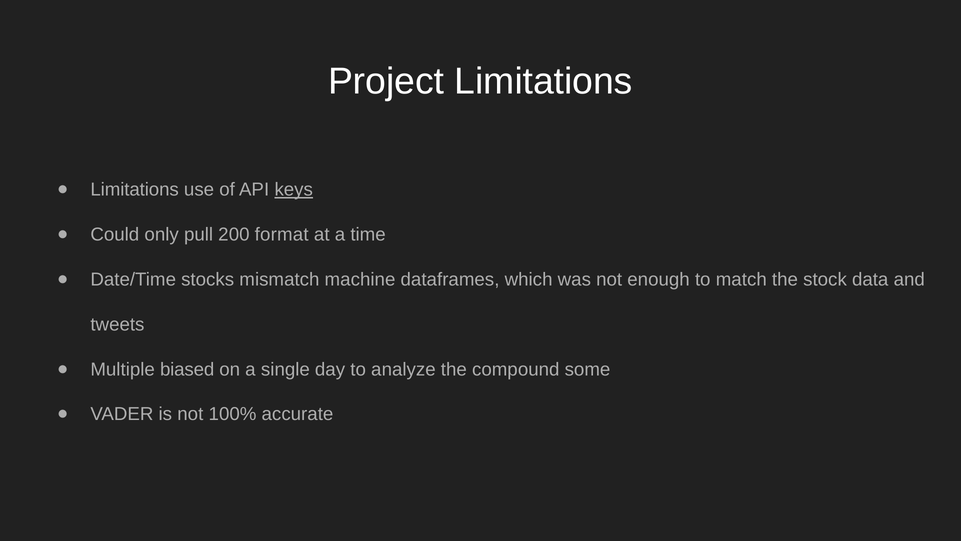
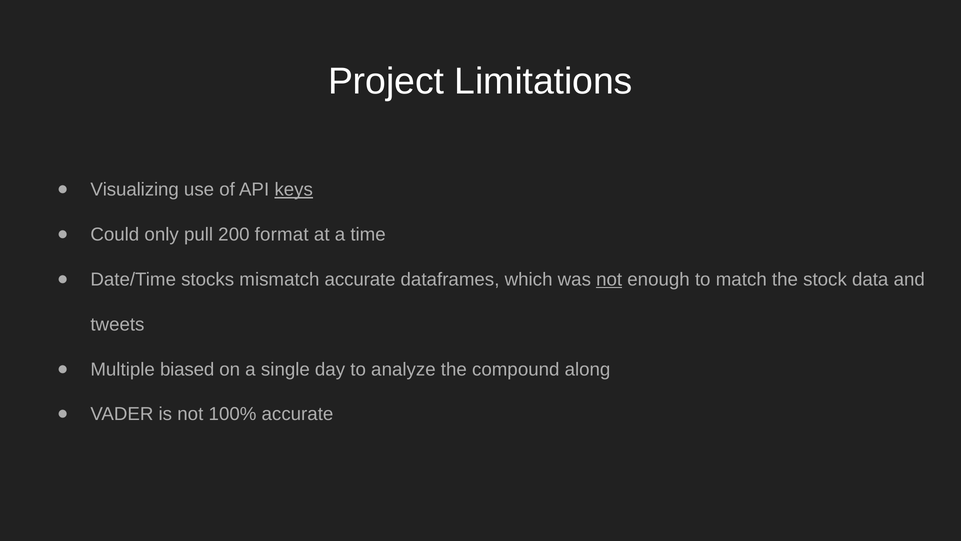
Limitations: Limitations -> Visualizing (135, 190)
mismatch machine: machine -> accurate (360, 279)
not underline: none -> present (609, 279)
some: some -> along (587, 369)
